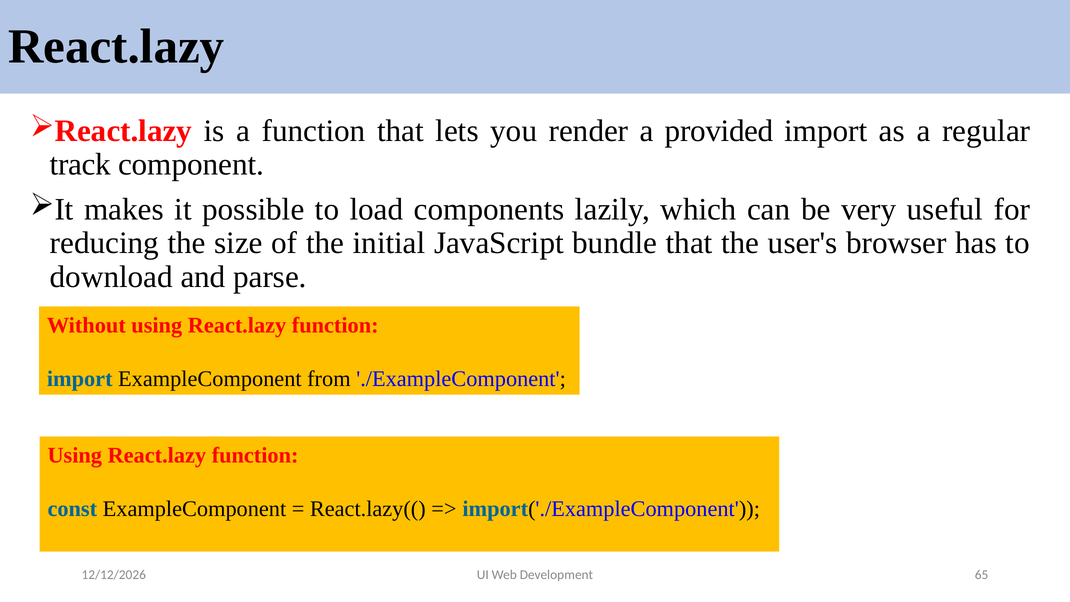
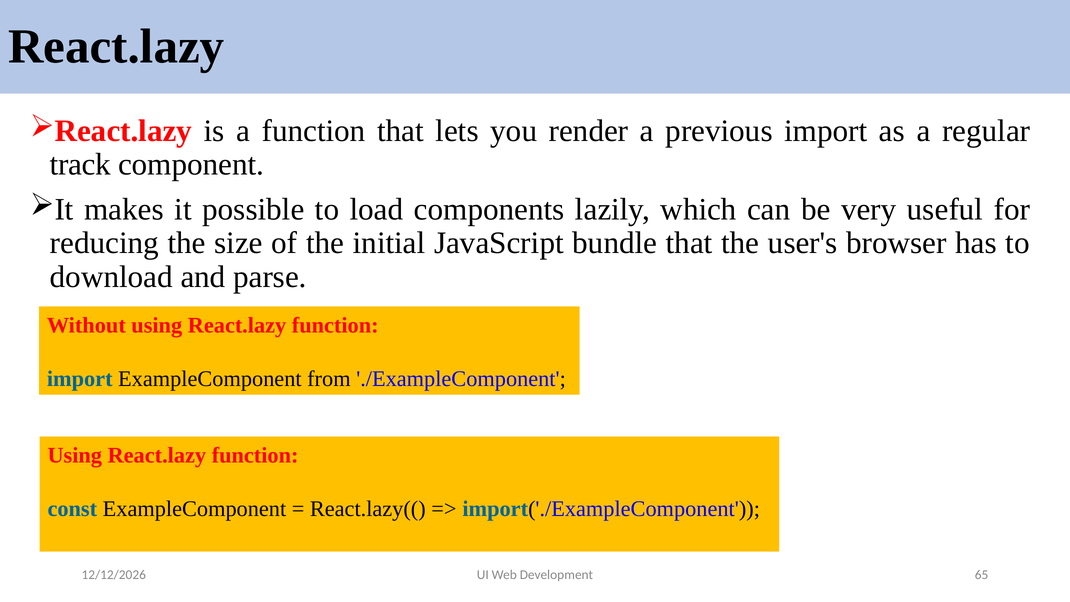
provided: provided -> previous (719, 131)
